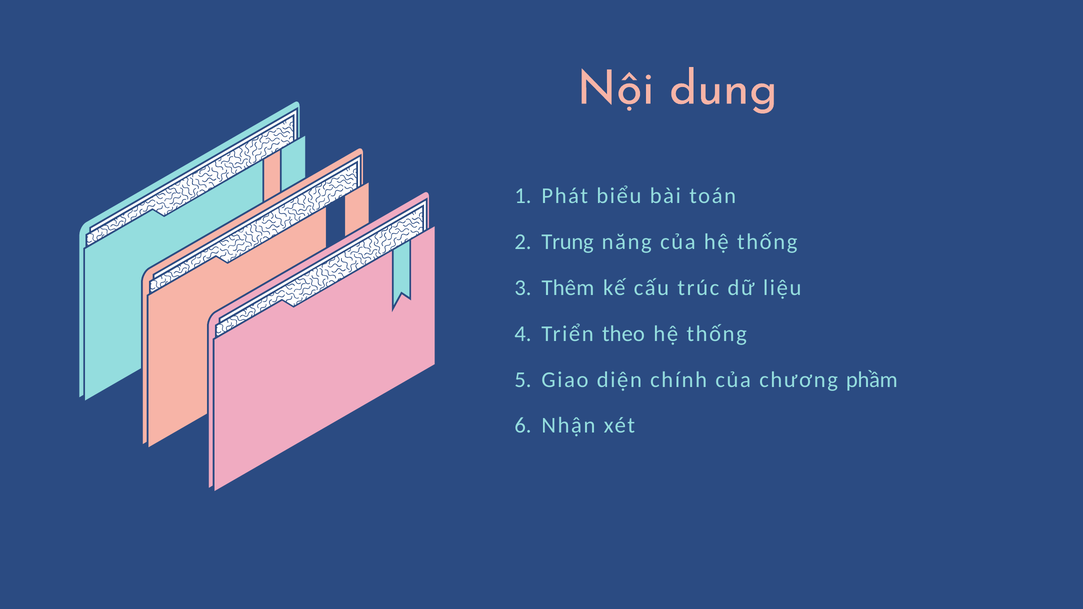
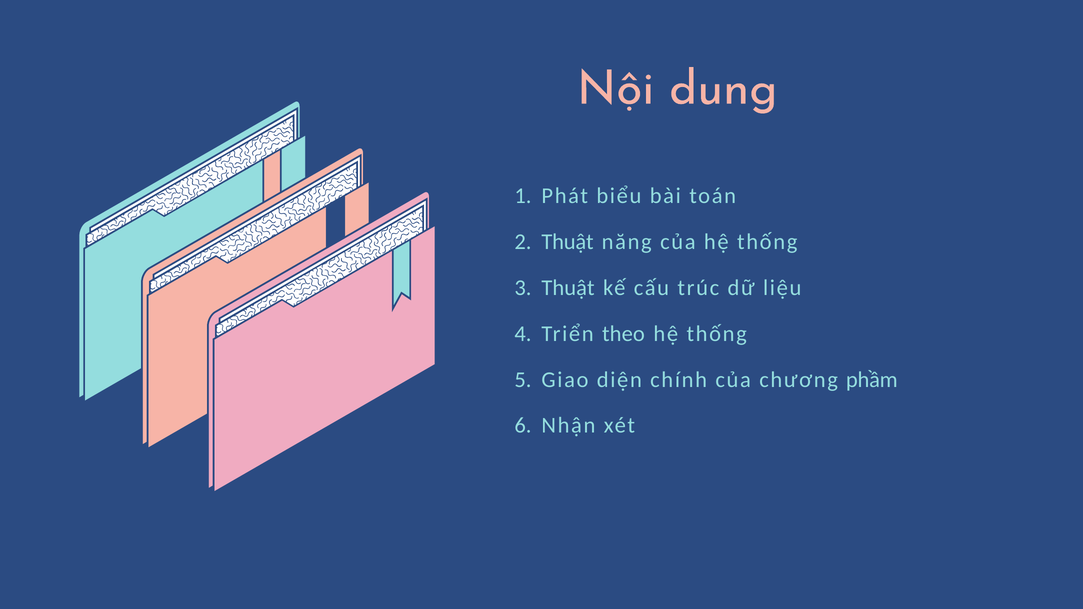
Trung: Trung -> Thuật (568, 242)
Thêm: Thêm -> Thuật (568, 288)
